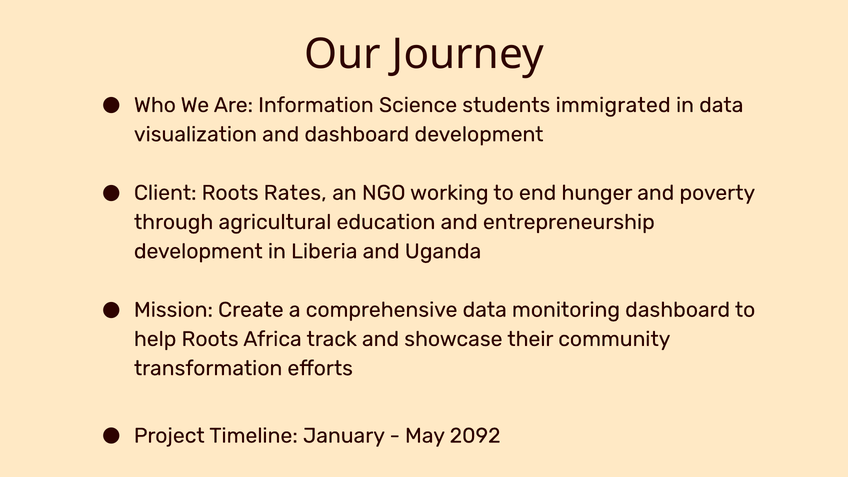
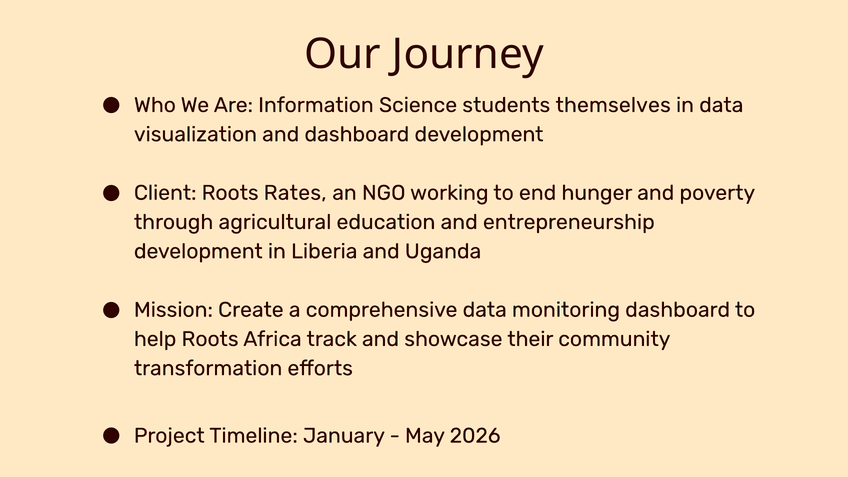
immigrated: immigrated -> themselves (613, 105)
2092: 2092 -> 2026 (475, 436)
